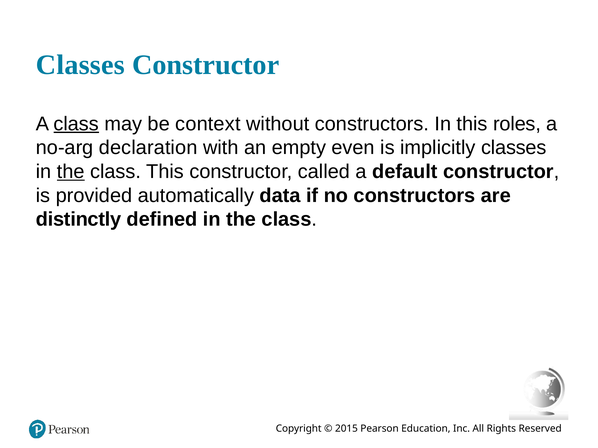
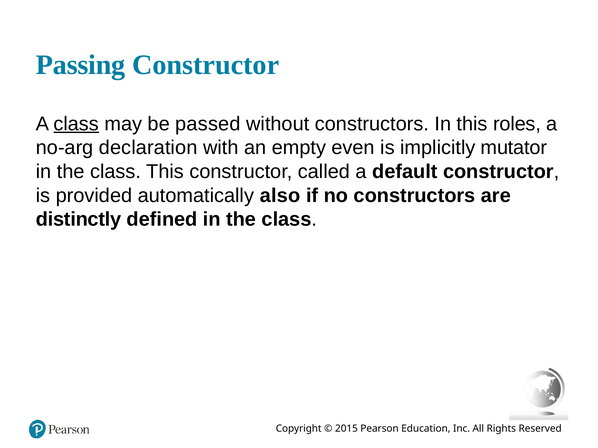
Classes: Classes -> Passing (81, 65)
context: context -> passed (208, 124)
implicitly classes: classes -> mutator (514, 148)
the underline: present -> none (71, 172)
data: data -> also (280, 196)
